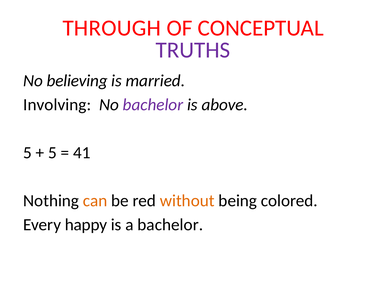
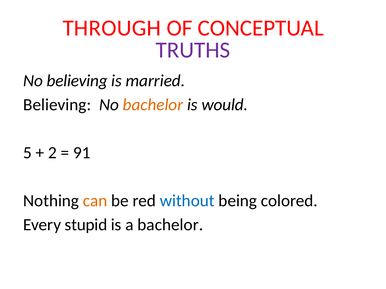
Involving: Involving -> Believing (57, 105)
bachelor colour: purple -> orange (153, 105)
above: above -> would (225, 105)
5: 5 -> 2 (52, 153)
41: 41 -> 91 (82, 153)
without colour: orange -> blue (187, 201)
happy: happy -> stupid (86, 225)
